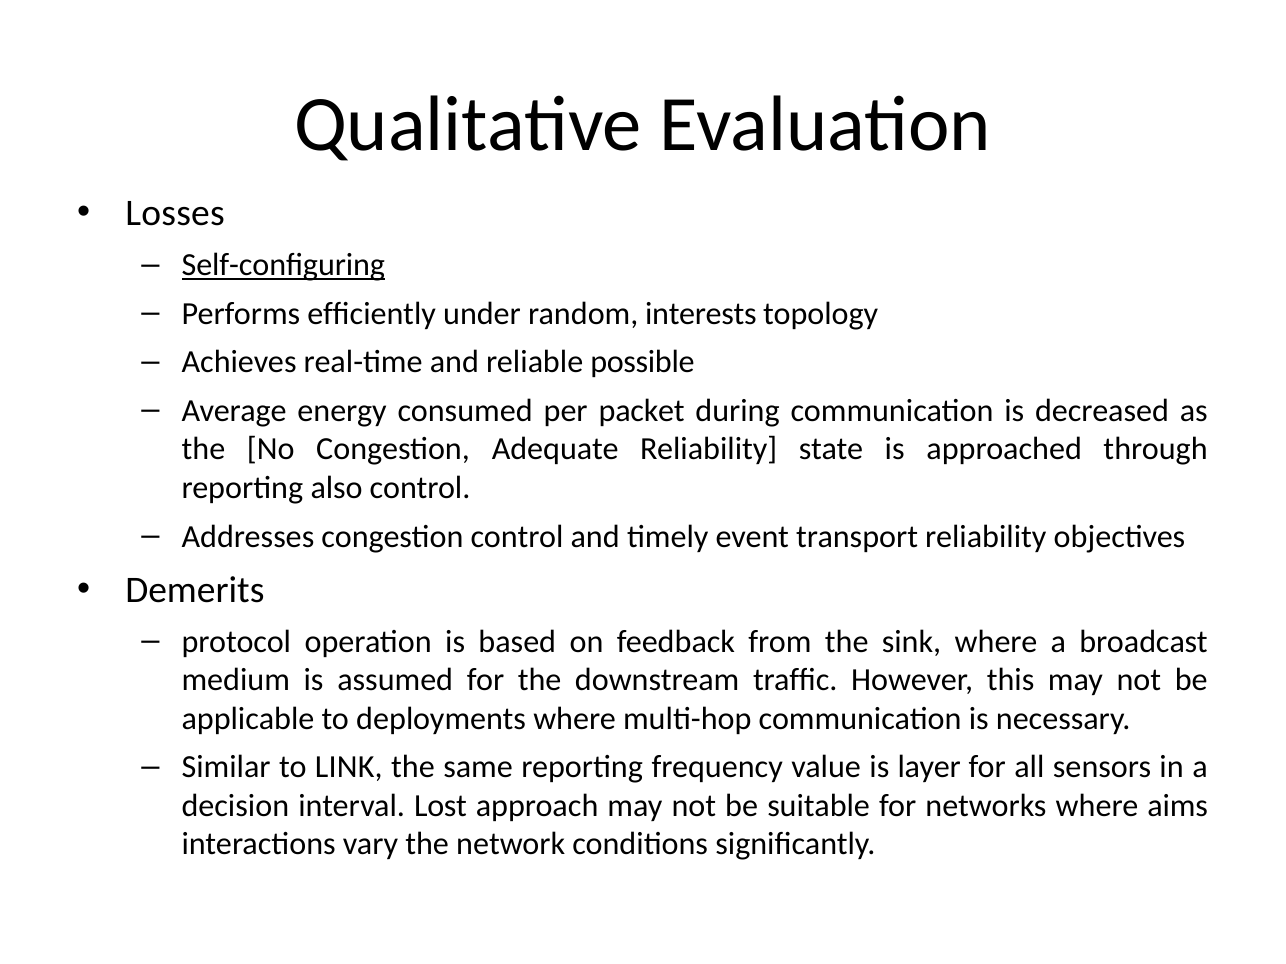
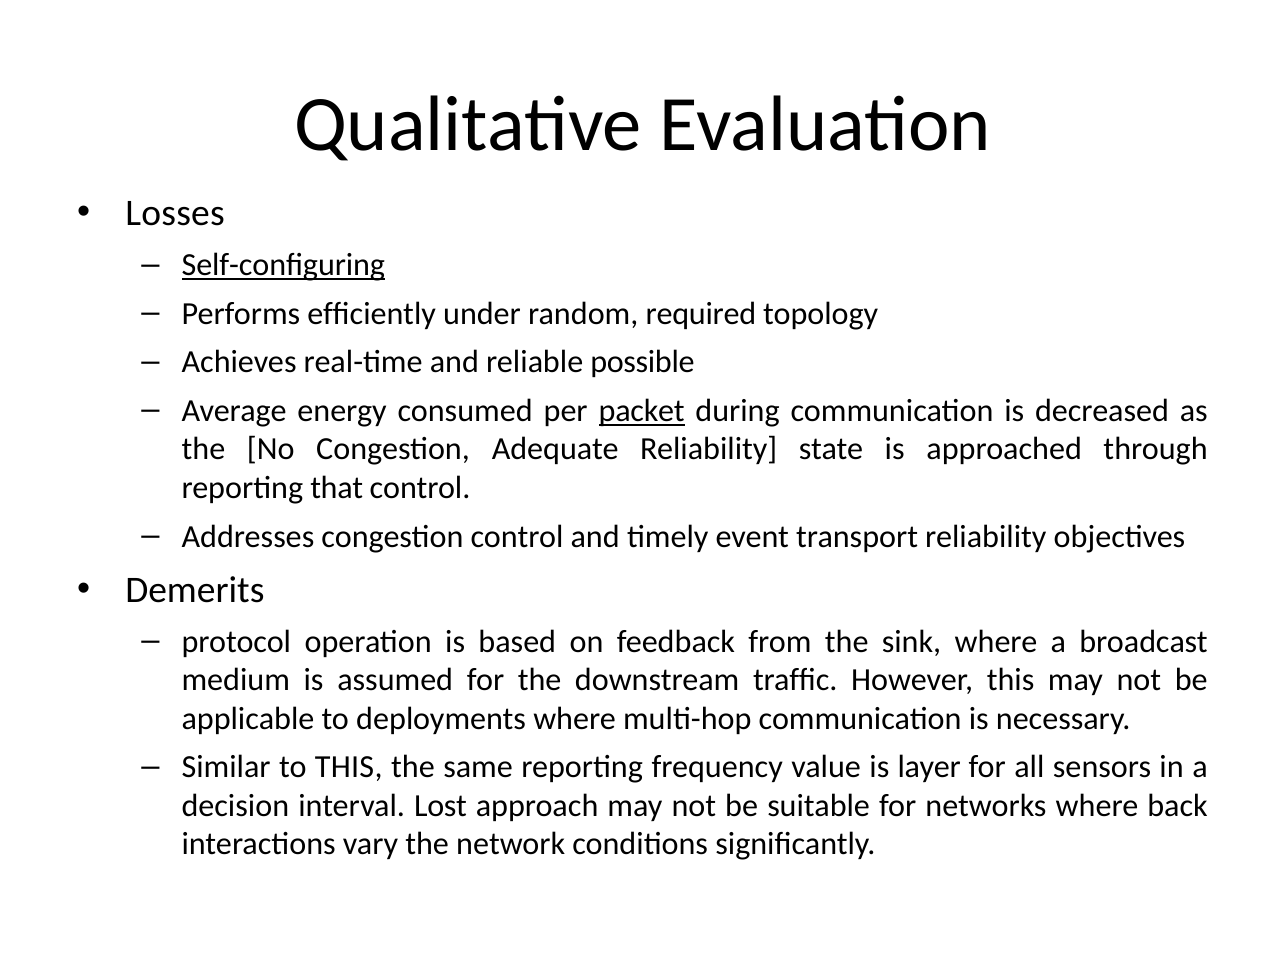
interests: interests -> required (701, 314)
packet underline: none -> present (642, 411)
also: also -> that (337, 488)
to LINK: LINK -> THIS (349, 768)
aims: aims -> back (1178, 806)
